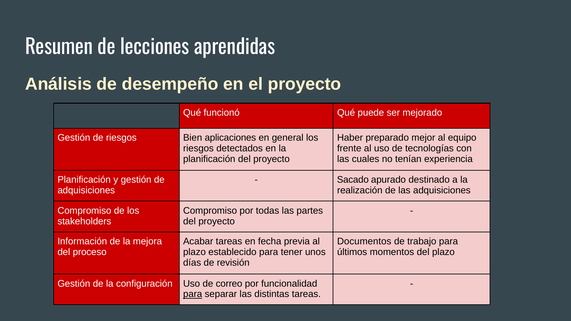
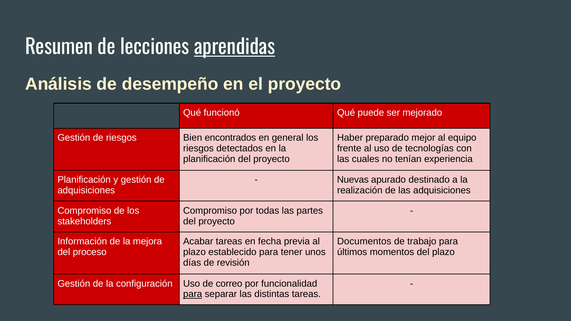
aprendidas underline: none -> present (235, 47)
aplicaciones: aplicaciones -> encontrados (230, 138)
Sacado: Sacado -> Nuevas (353, 180)
